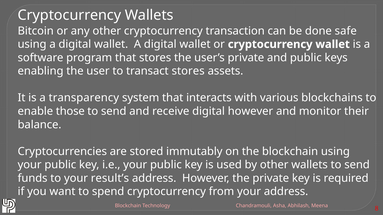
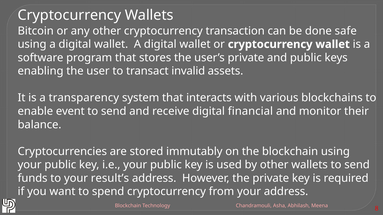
transact stores: stores -> invalid (188, 71)
those: those -> event (70, 111)
digital however: however -> financial (250, 111)
